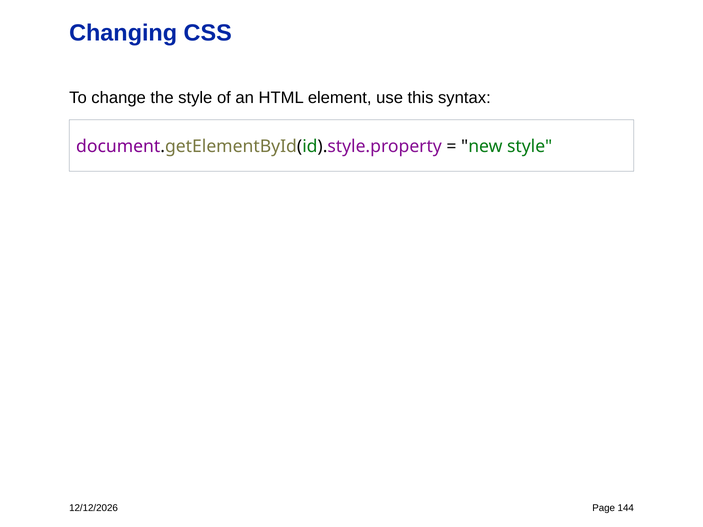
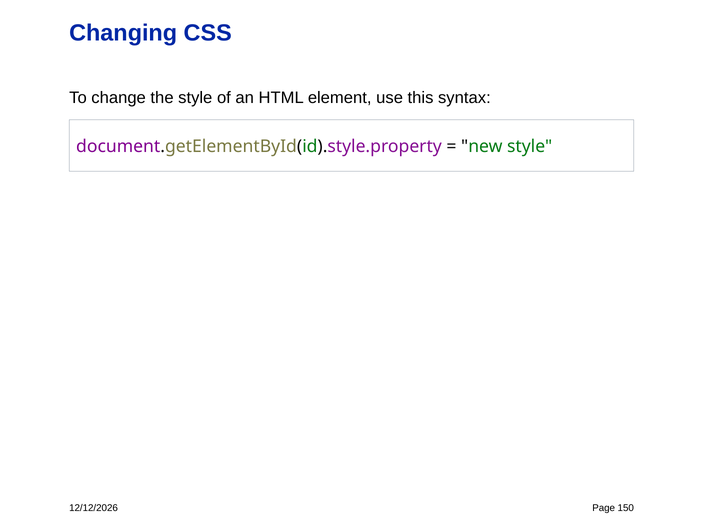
144: 144 -> 150 (626, 508)
